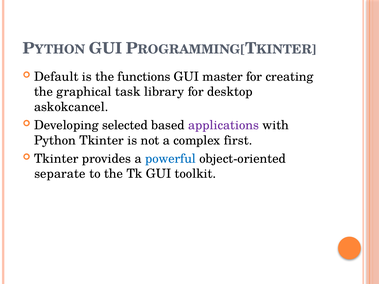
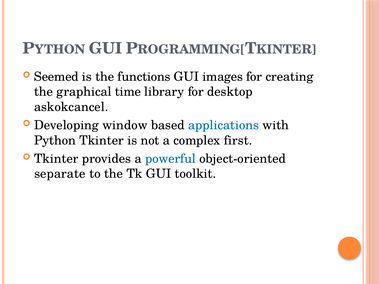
Default: Default -> Seemed (56, 77)
master: master -> images (223, 77)
task: task -> time (128, 92)
selected: selected -> window (125, 125)
applications colour: purple -> blue (224, 125)
